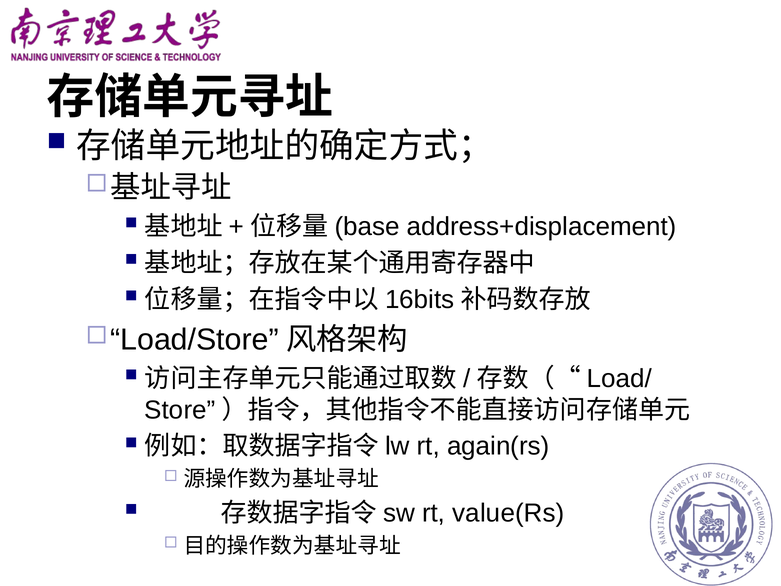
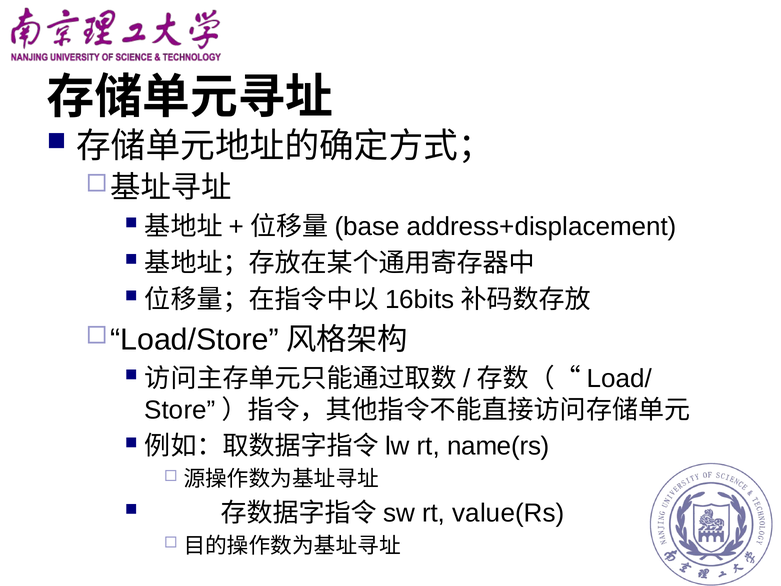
again(rs: again(rs -> name(rs (498, 446)
